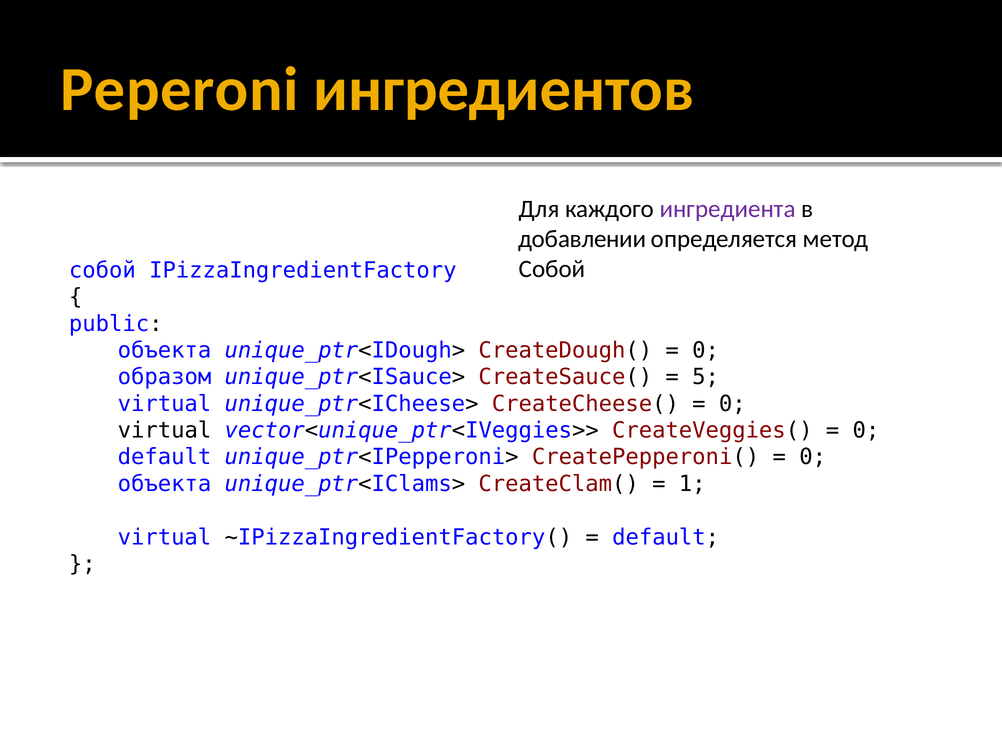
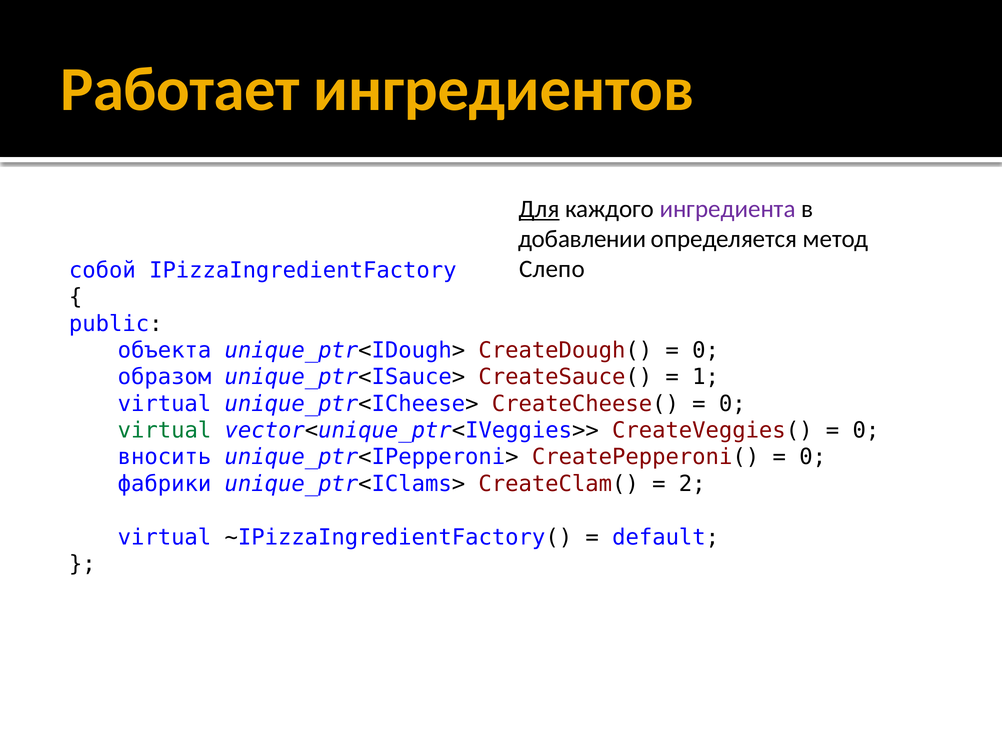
Peperoni: Peperoni -> Работает (180, 90)
Для underline: none -> present (539, 209)
Собой: Собой -> Слепо (552, 269)
5: 5 -> 1 (706, 377)
virtual colour: black -> green (164, 431)
default: default -> вносить (164, 457)
объекта: объекта -> фабрики (164, 484)
1: 1 -> 2 (692, 484)
